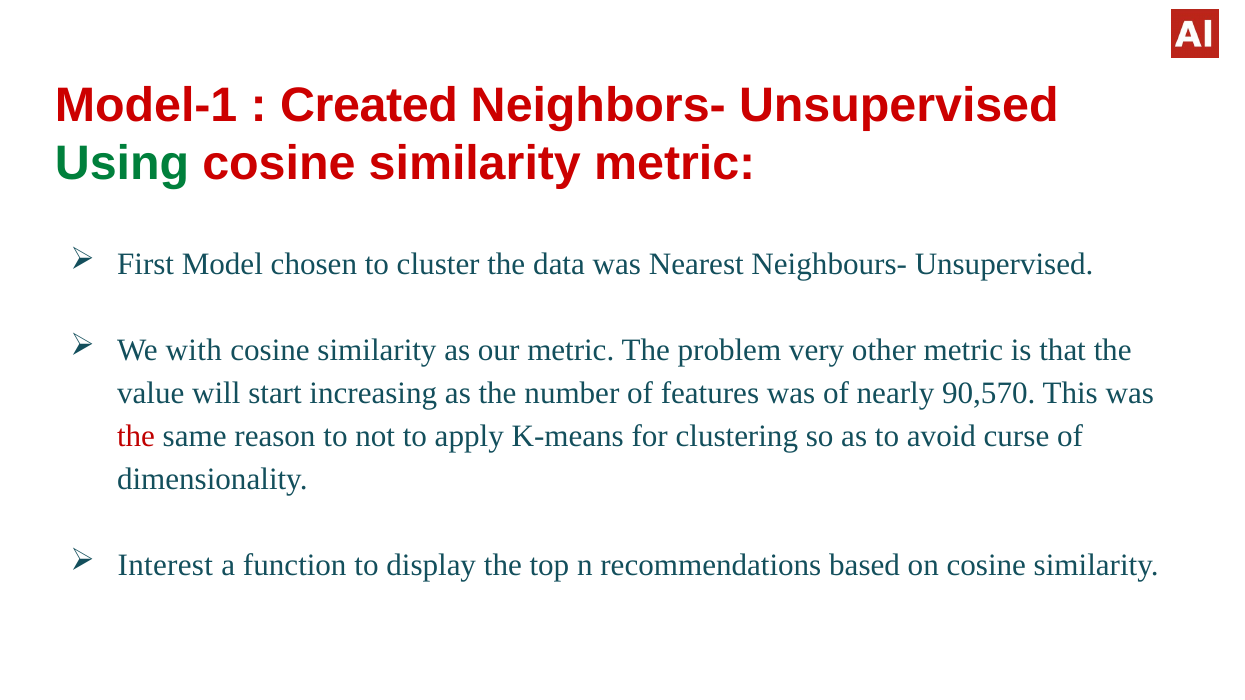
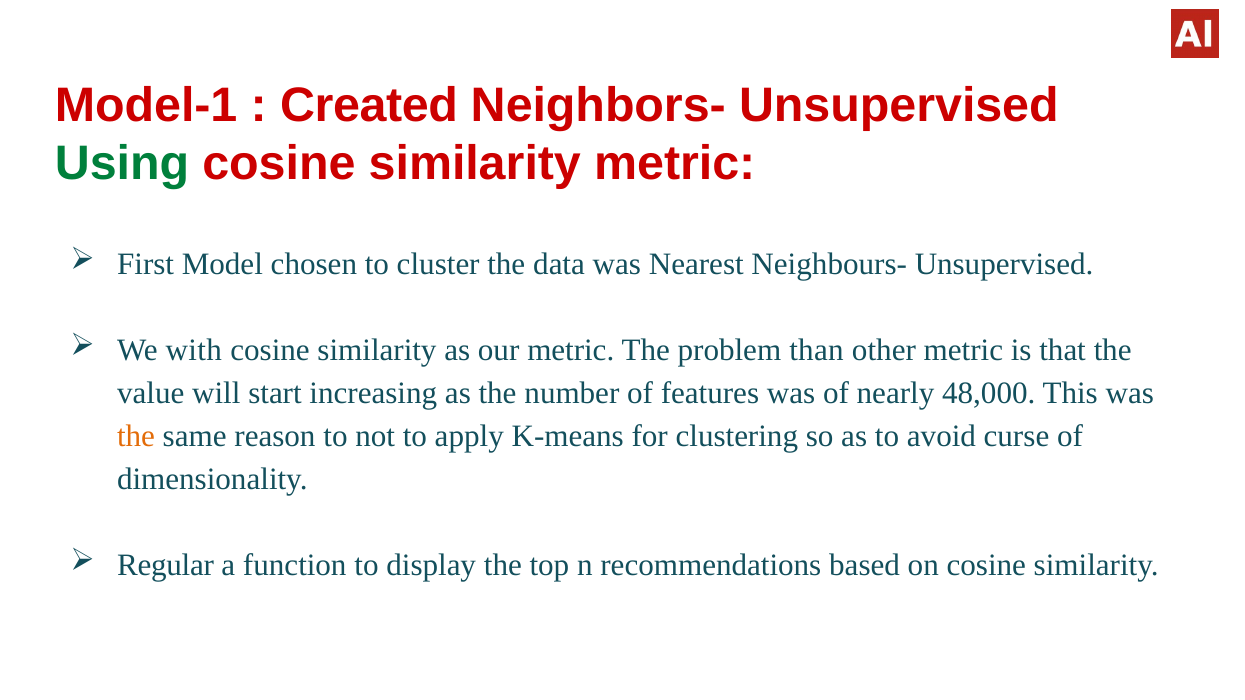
very: very -> than (816, 351)
90,570: 90,570 -> 48,000 (989, 394)
the colour: red -> orange (136, 436)
Interest: Interest -> Regular (166, 565)
